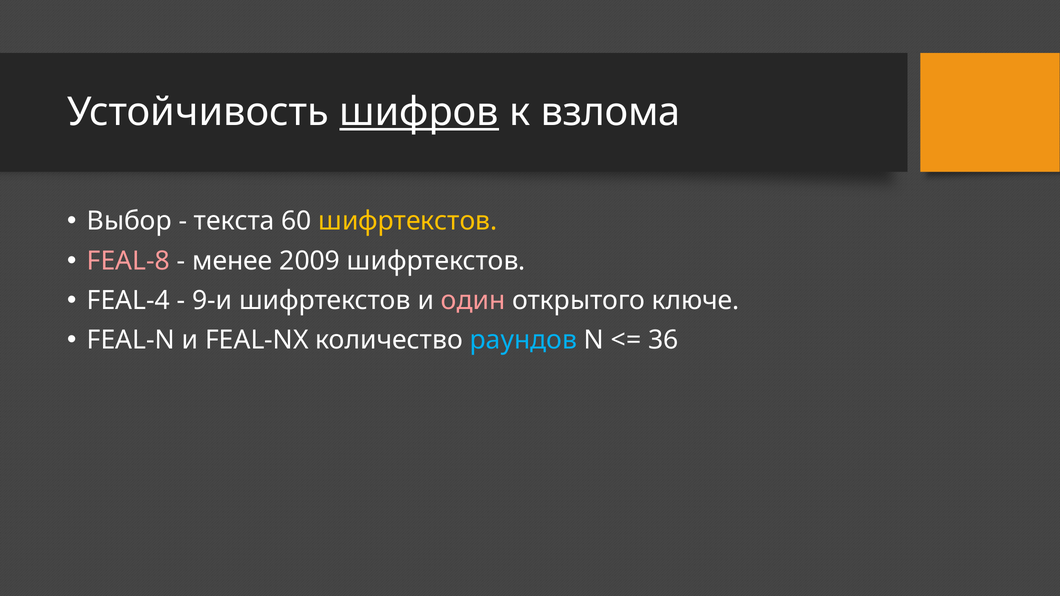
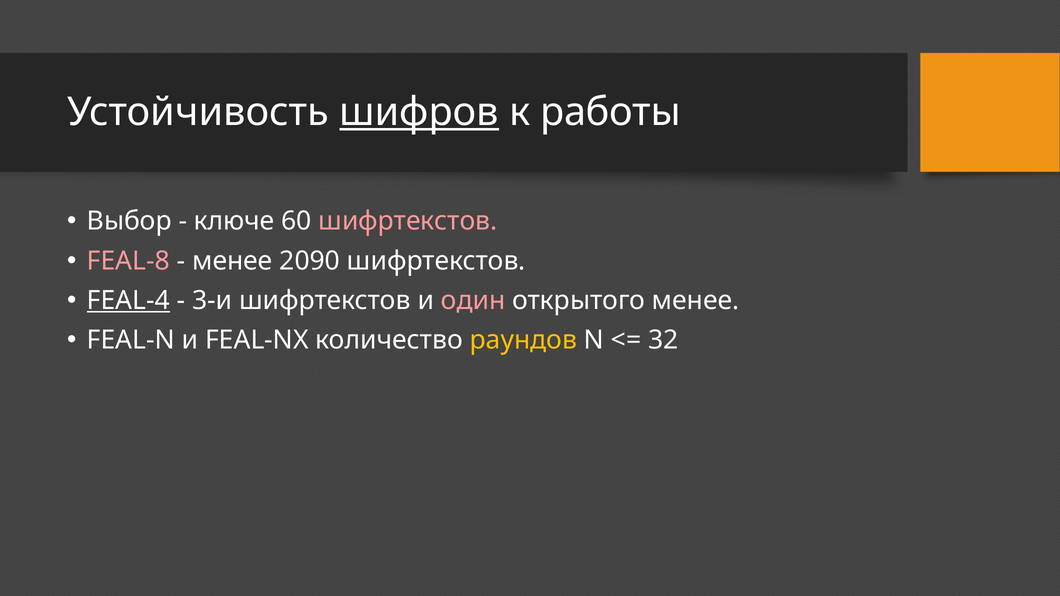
взлома: взлома -> работы (611, 112)
текста: текста -> ключе (234, 221)
шифртекстов colour: yellow -> pink (408, 221)
2009: 2009 -> 2090 (310, 261)
FEAL-4 underline: none -> present (128, 301)
9-и: 9-и -> 3-и (212, 301)
открытого ключе: ключе -> менее (696, 301)
раундов colour: light blue -> yellow (523, 340)
36: 36 -> 32 (663, 340)
